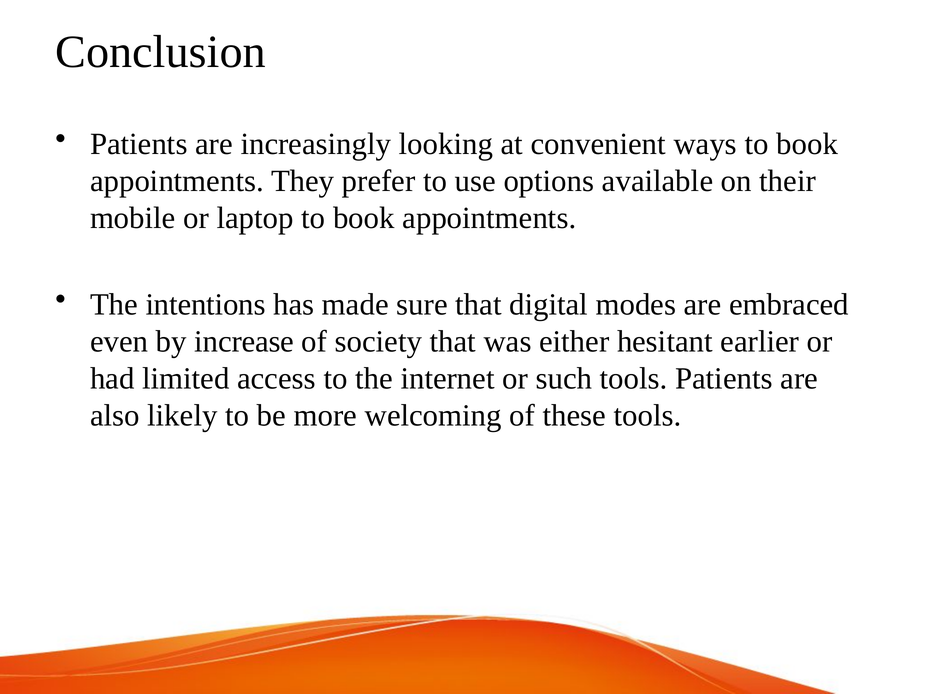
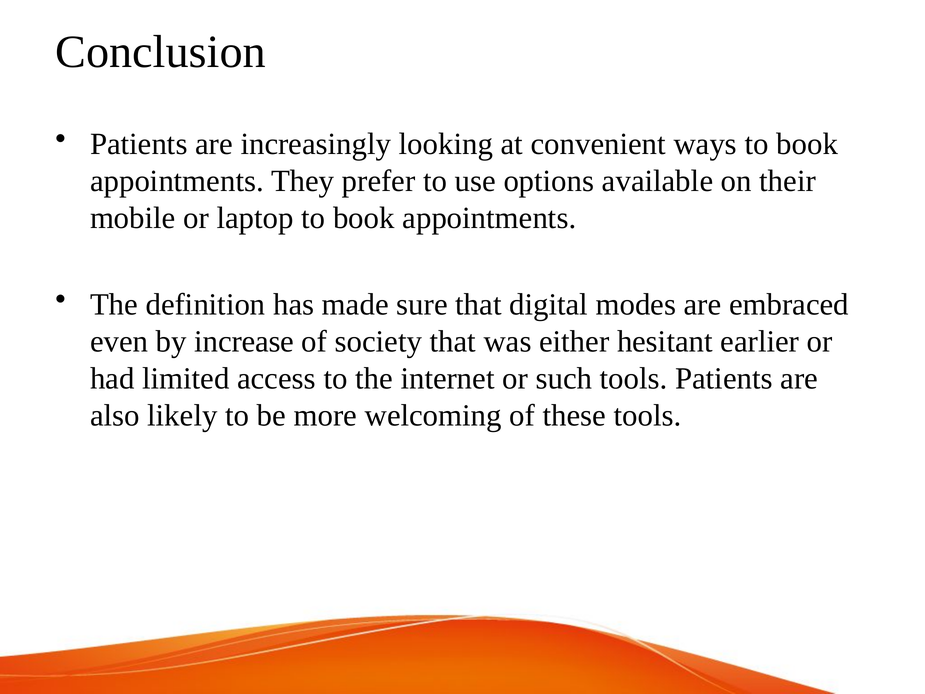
intentions: intentions -> definition (206, 304)
